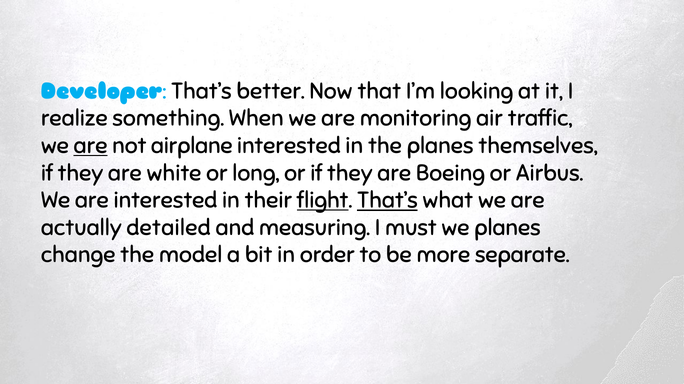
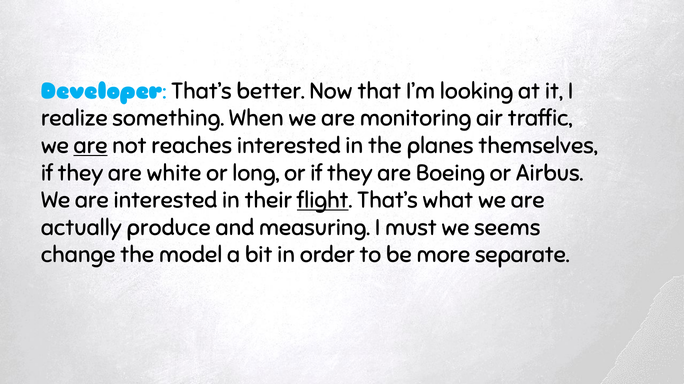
airplane: airplane -> reaches (192, 146)
That’s underline: present -> none (387, 201)
detailed: detailed -> produce (169, 228)
we planes: planes -> seems (507, 228)
